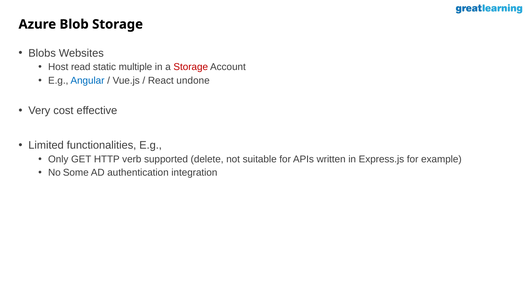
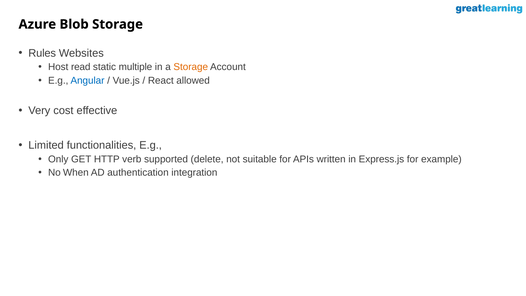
Blobs: Blobs -> Rules (42, 53)
Storage colour: red -> orange (191, 67)
undone: undone -> allowed (193, 80)
Some: Some -> When (76, 173)
